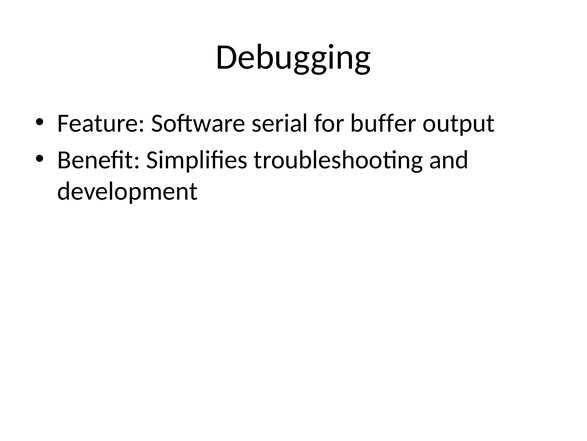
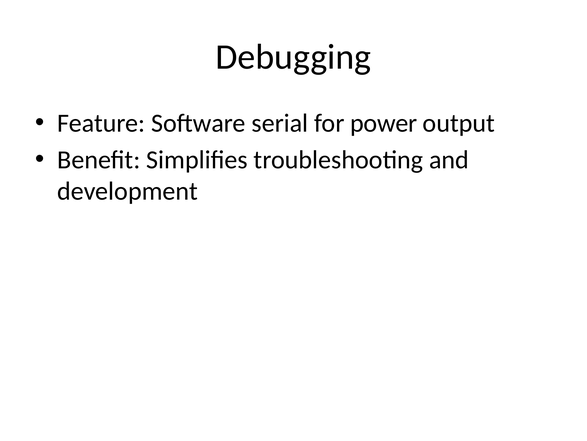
buffer: buffer -> power (384, 123)
